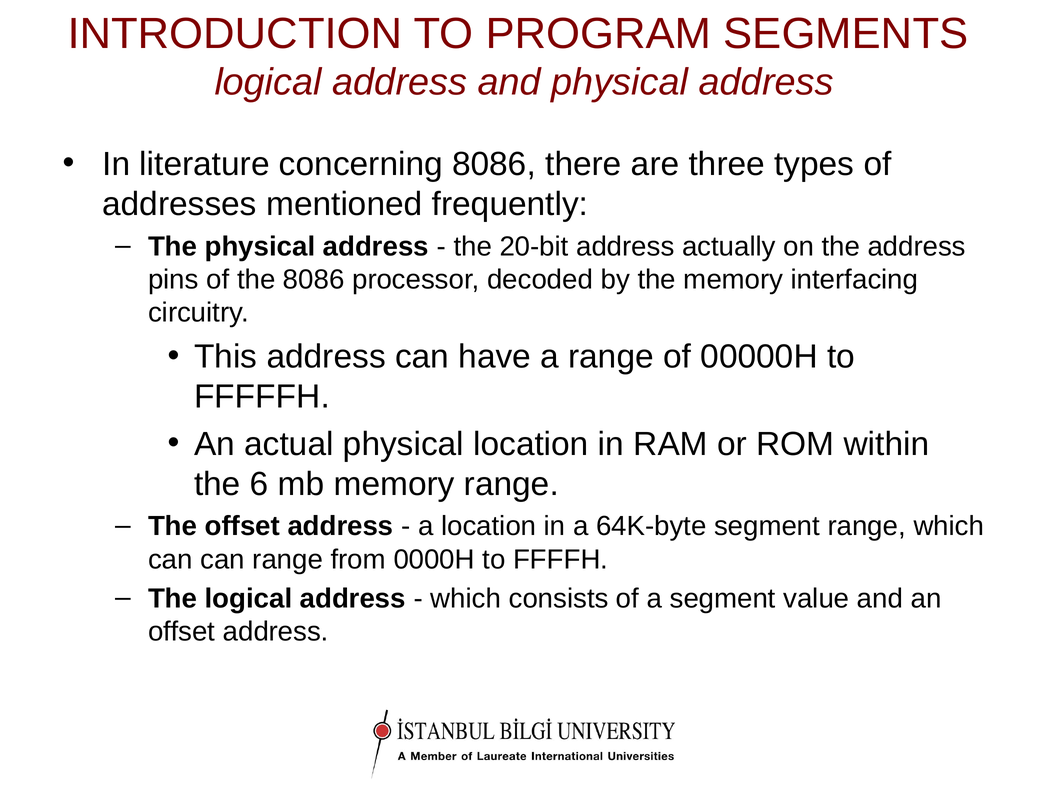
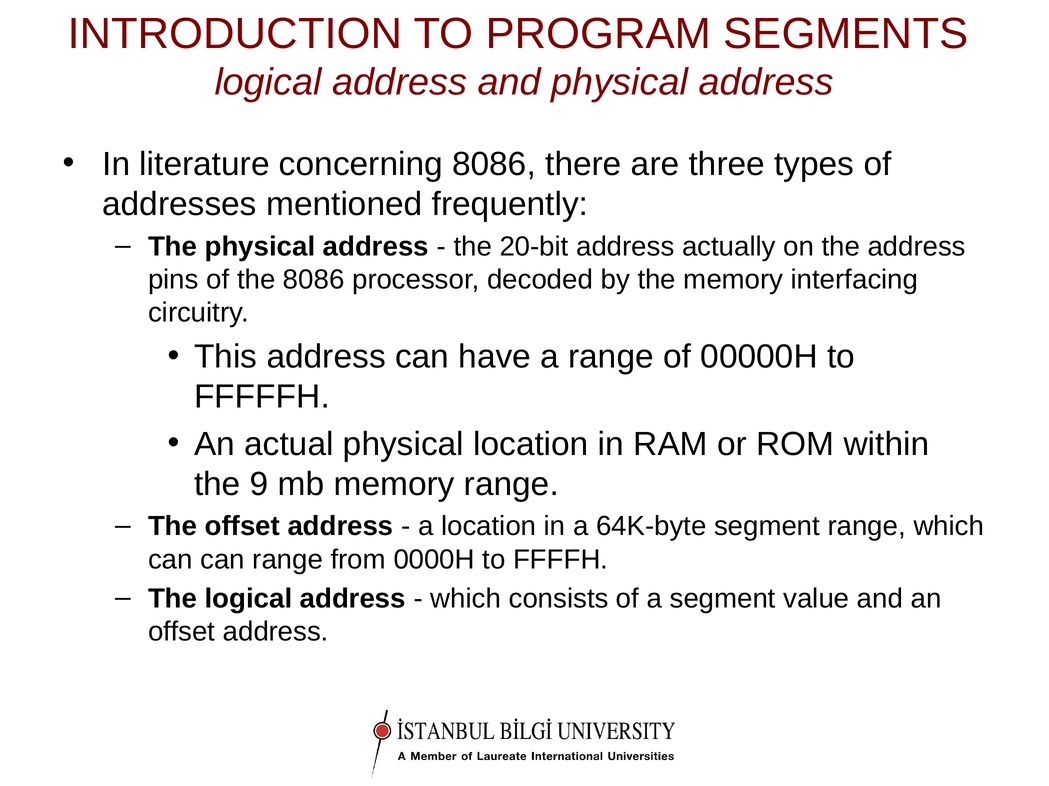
6: 6 -> 9 (259, 485)
